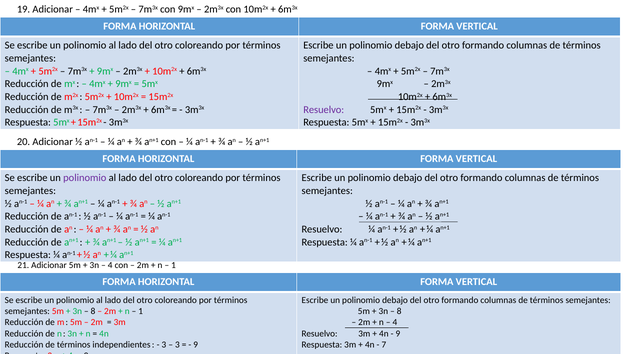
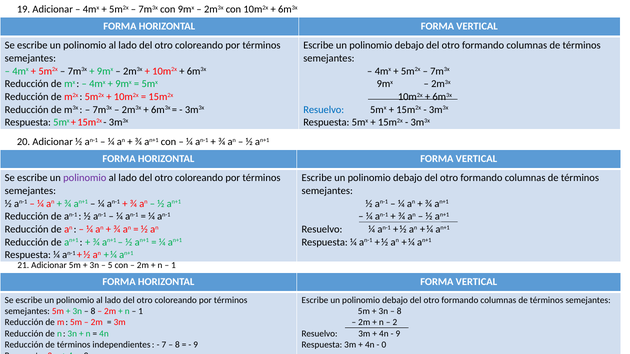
Resuelvo colour: purple -> blue (324, 110)
4: 4 -> 5 (110, 266)
4: 4 -> 2 (395, 323)
3: 3 -> 7 (164, 345)
3: 3 -> 8 (177, 345)
7: 7 -> 0 (384, 345)
